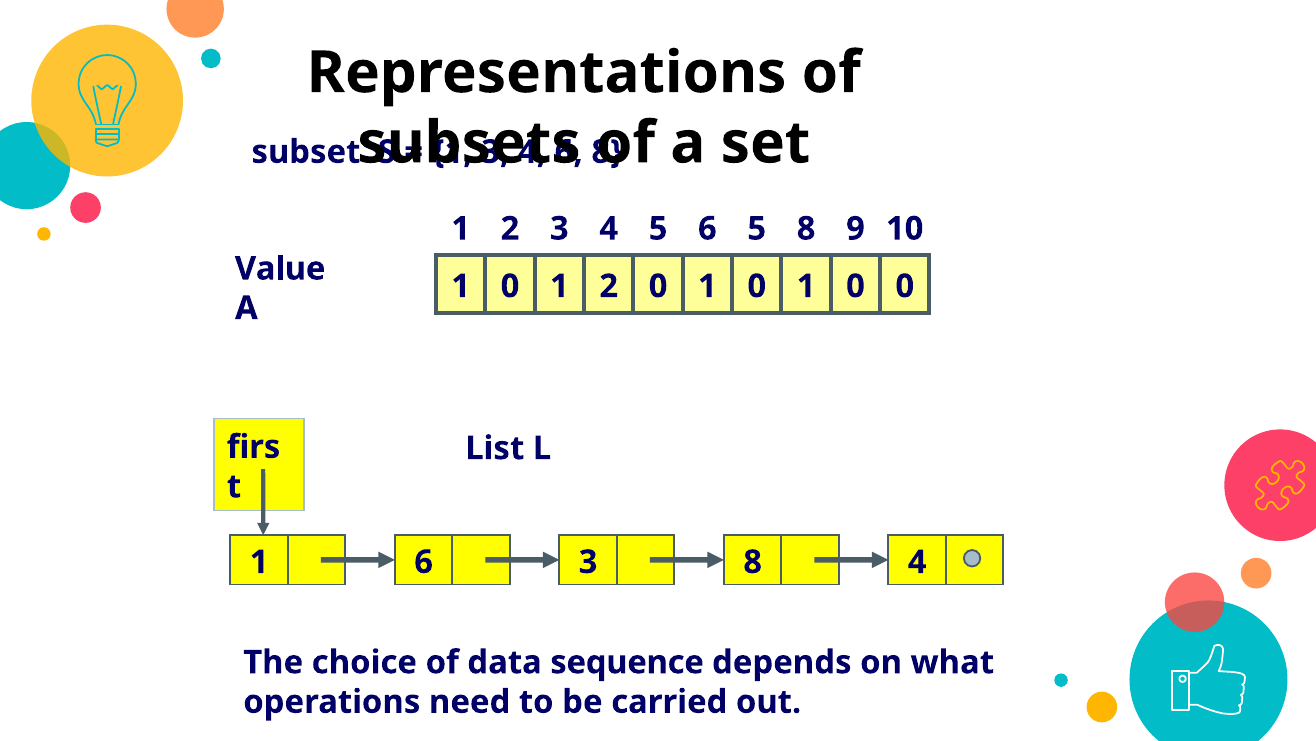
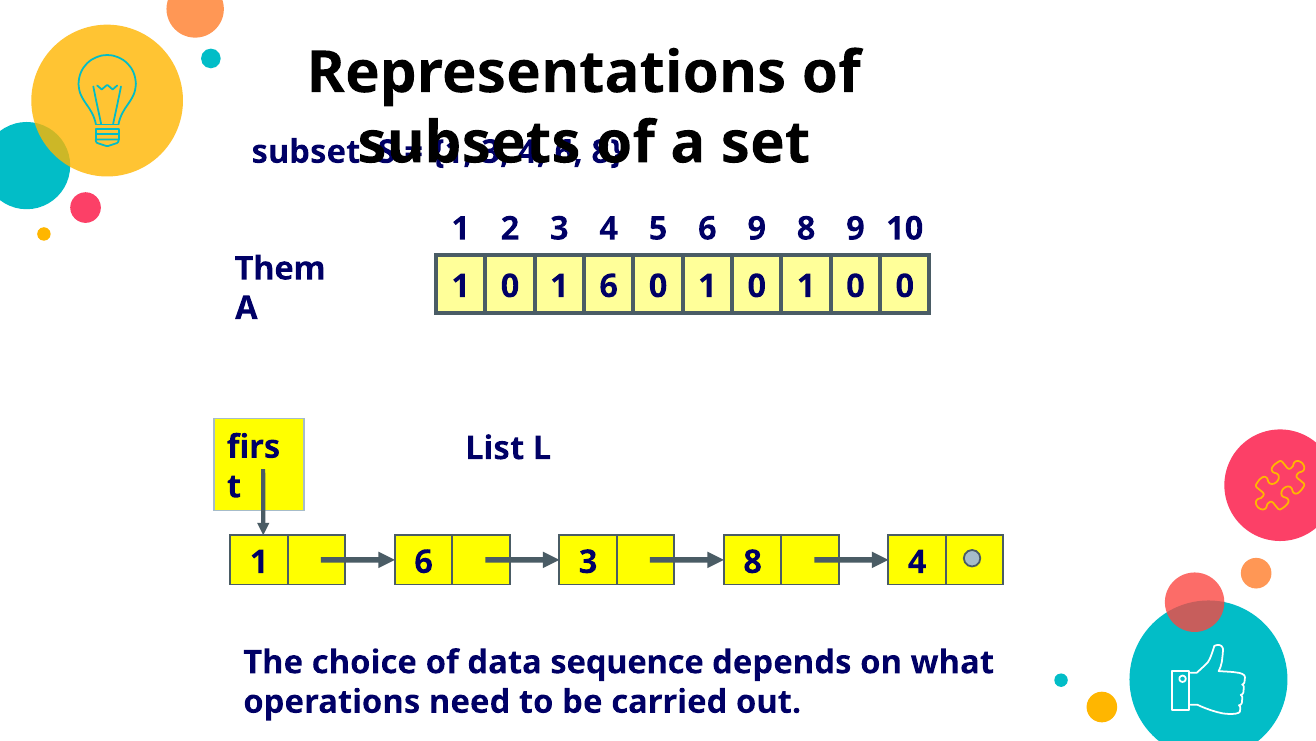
6 5: 5 -> 9 (757, 228)
Value: Value -> Them (280, 268)
1 0 1 2: 2 -> 6 (609, 286)
